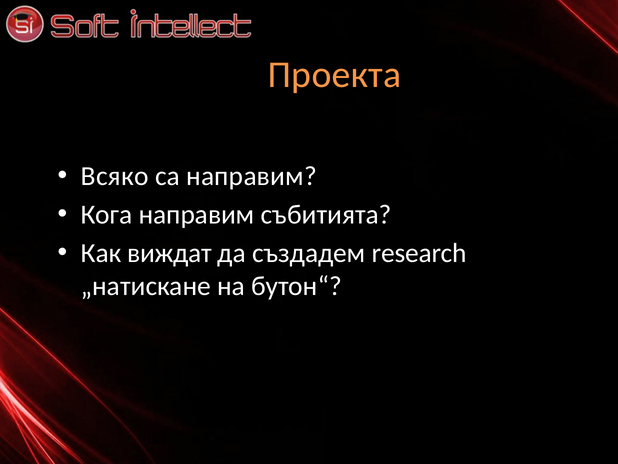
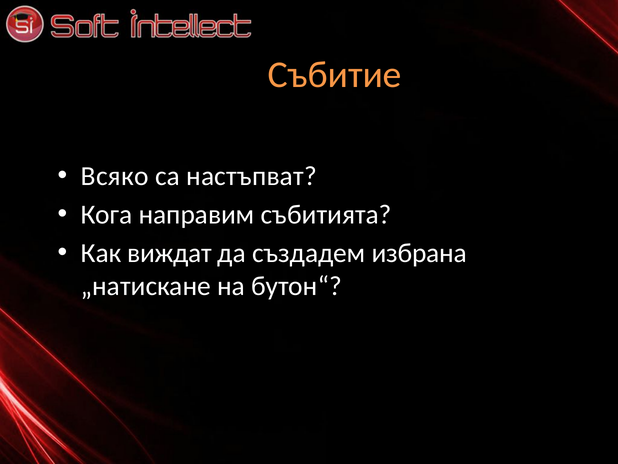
Проекта: Проекта -> Събитие (335, 75)
са направим: направим -> настъпват (252, 176)
research: research -> избрана (419, 253)
